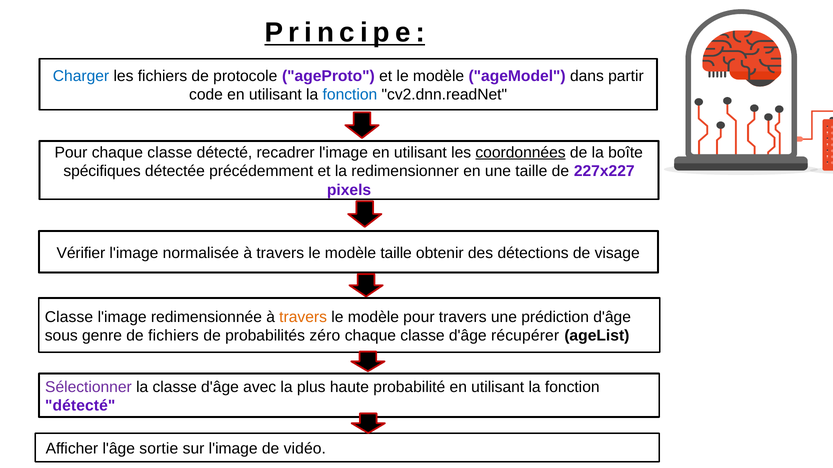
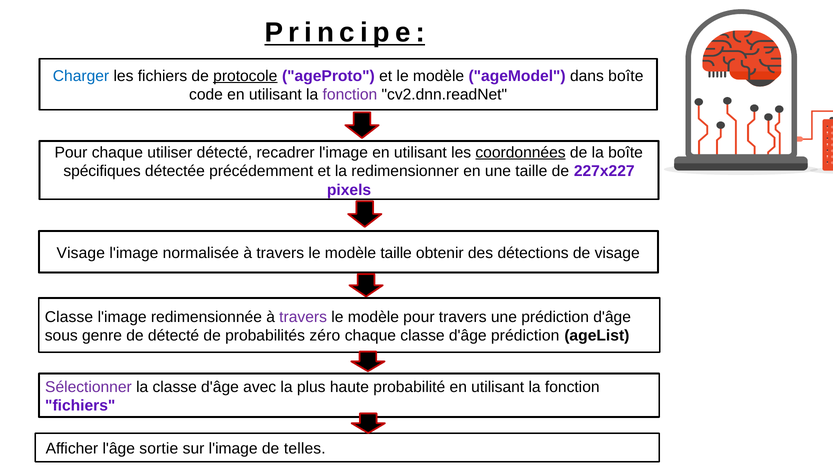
protocole underline: none -> present (245, 76)
dans partir: partir -> boîte (626, 76)
fonction colour: blue -> purple (350, 95)
Pour chaque classe: classe -> utiliser (170, 153)
Vérifier: Vérifier -> Visage (81, 253)
travers colour: orange -> purple (303, 317)
de fichiers: fichiers -> détecté (174, 336)
d'âge récupérer: récupérer -> prédiction (525, 336)
détecté: détecté -> fichiers (80, 406)
vidéo: vidéo -> telles (305, 449)
